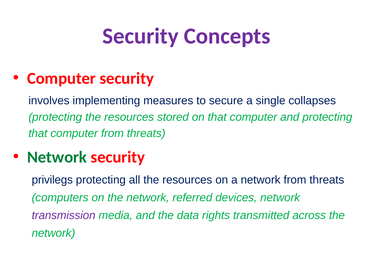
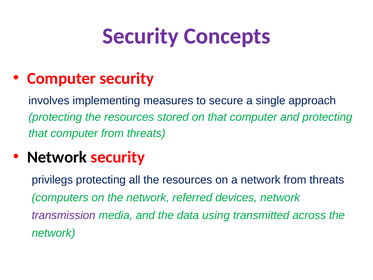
collapses: collapses -> approach (312, 101)
Network colour: green -> black (57, 157)
rights: rights -> using (216, 215)
